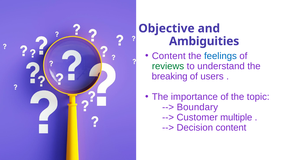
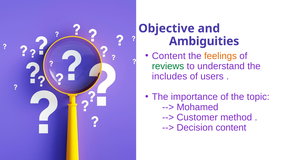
feelings colour: blue -> orange (220, 56)
breaking: breaking -> includes (170, 77)
Boundary: Boundary -> Mohamed (197, 107)
multiple: multiple -> method (236, 118)
